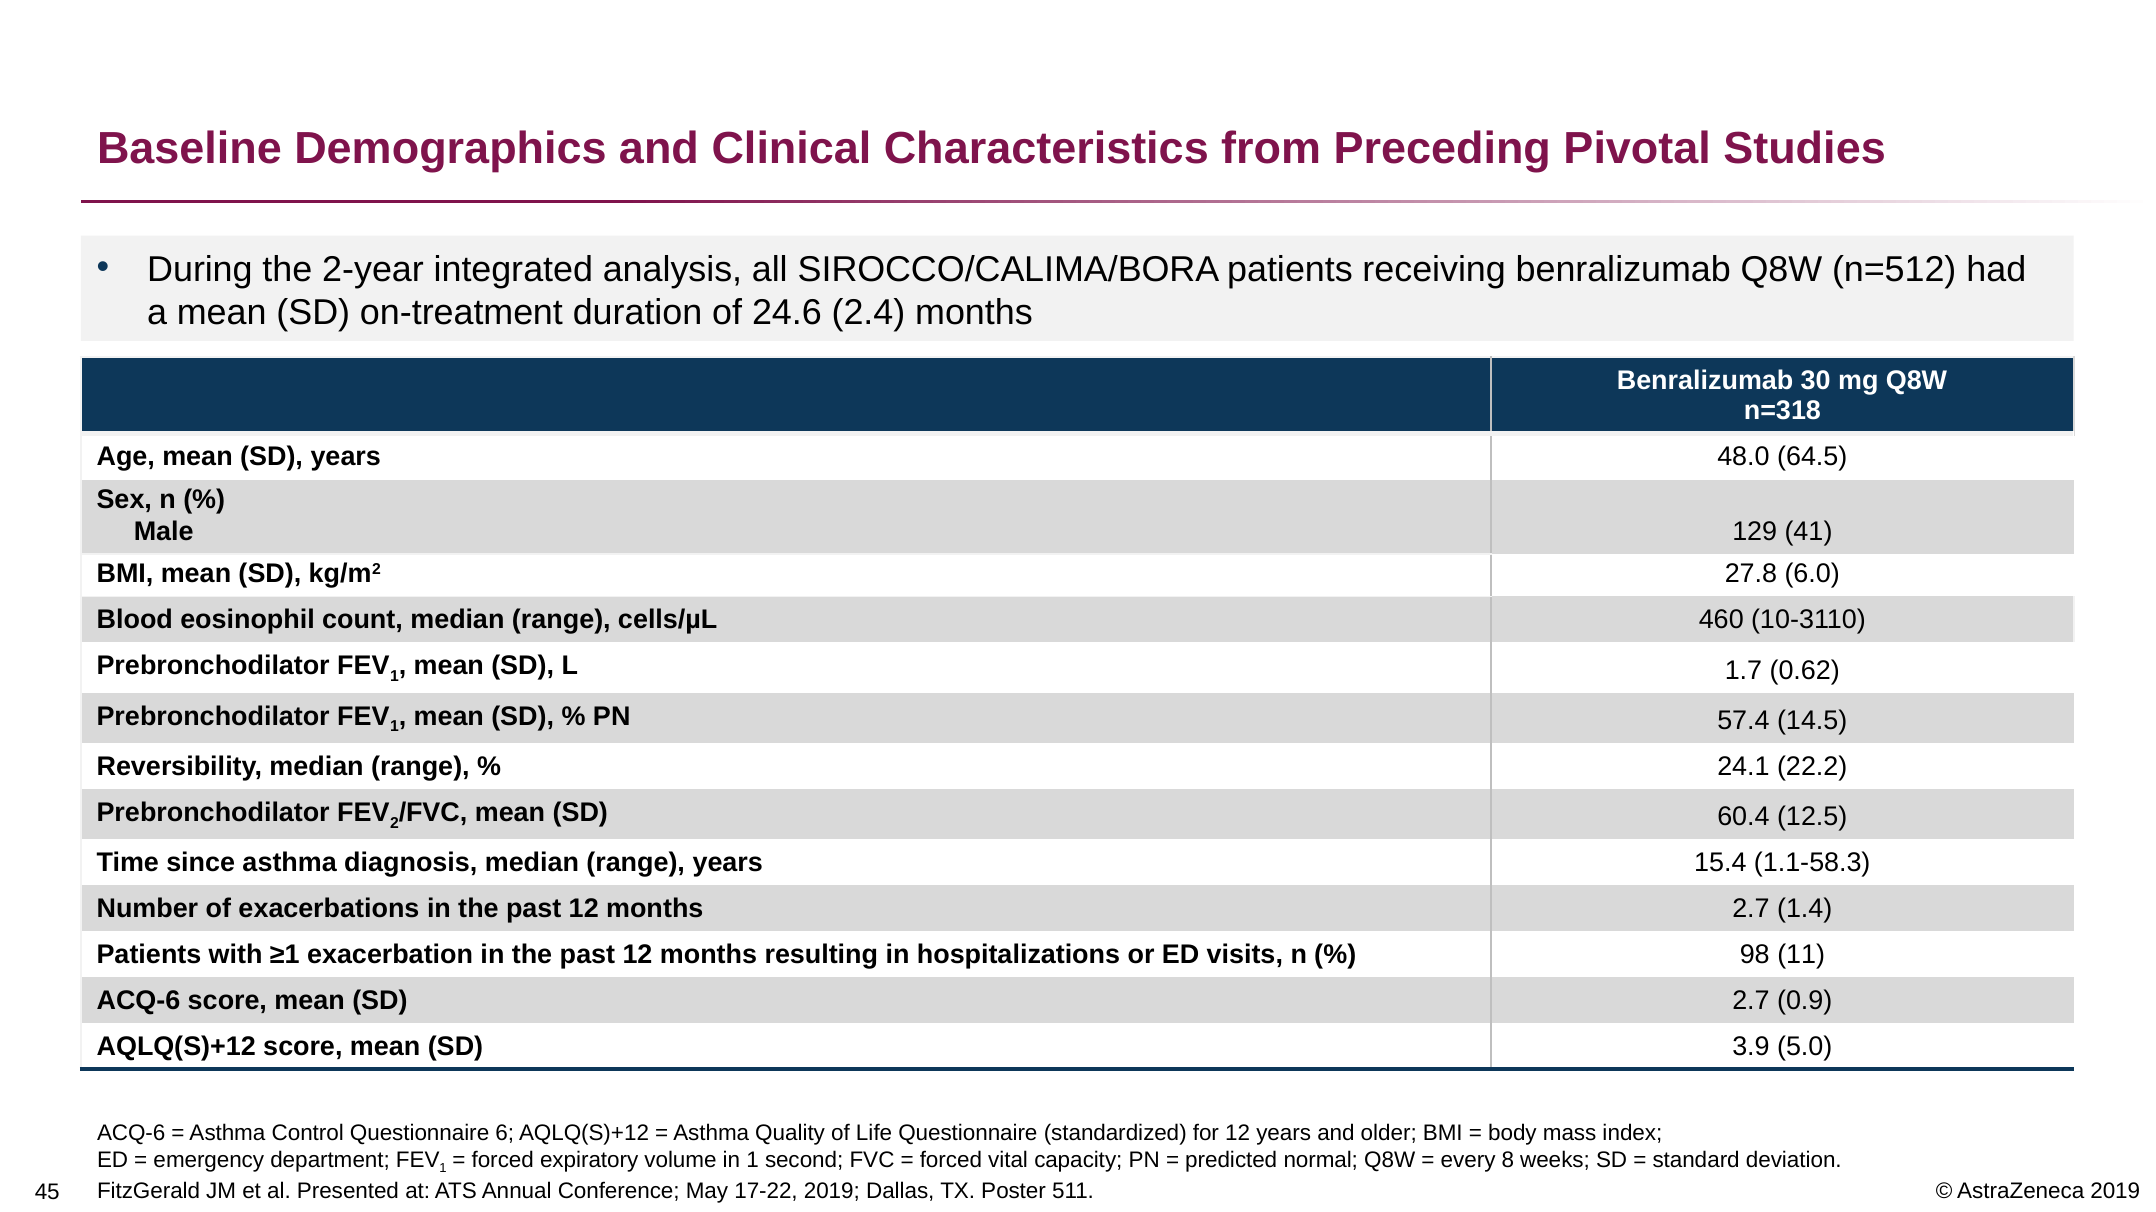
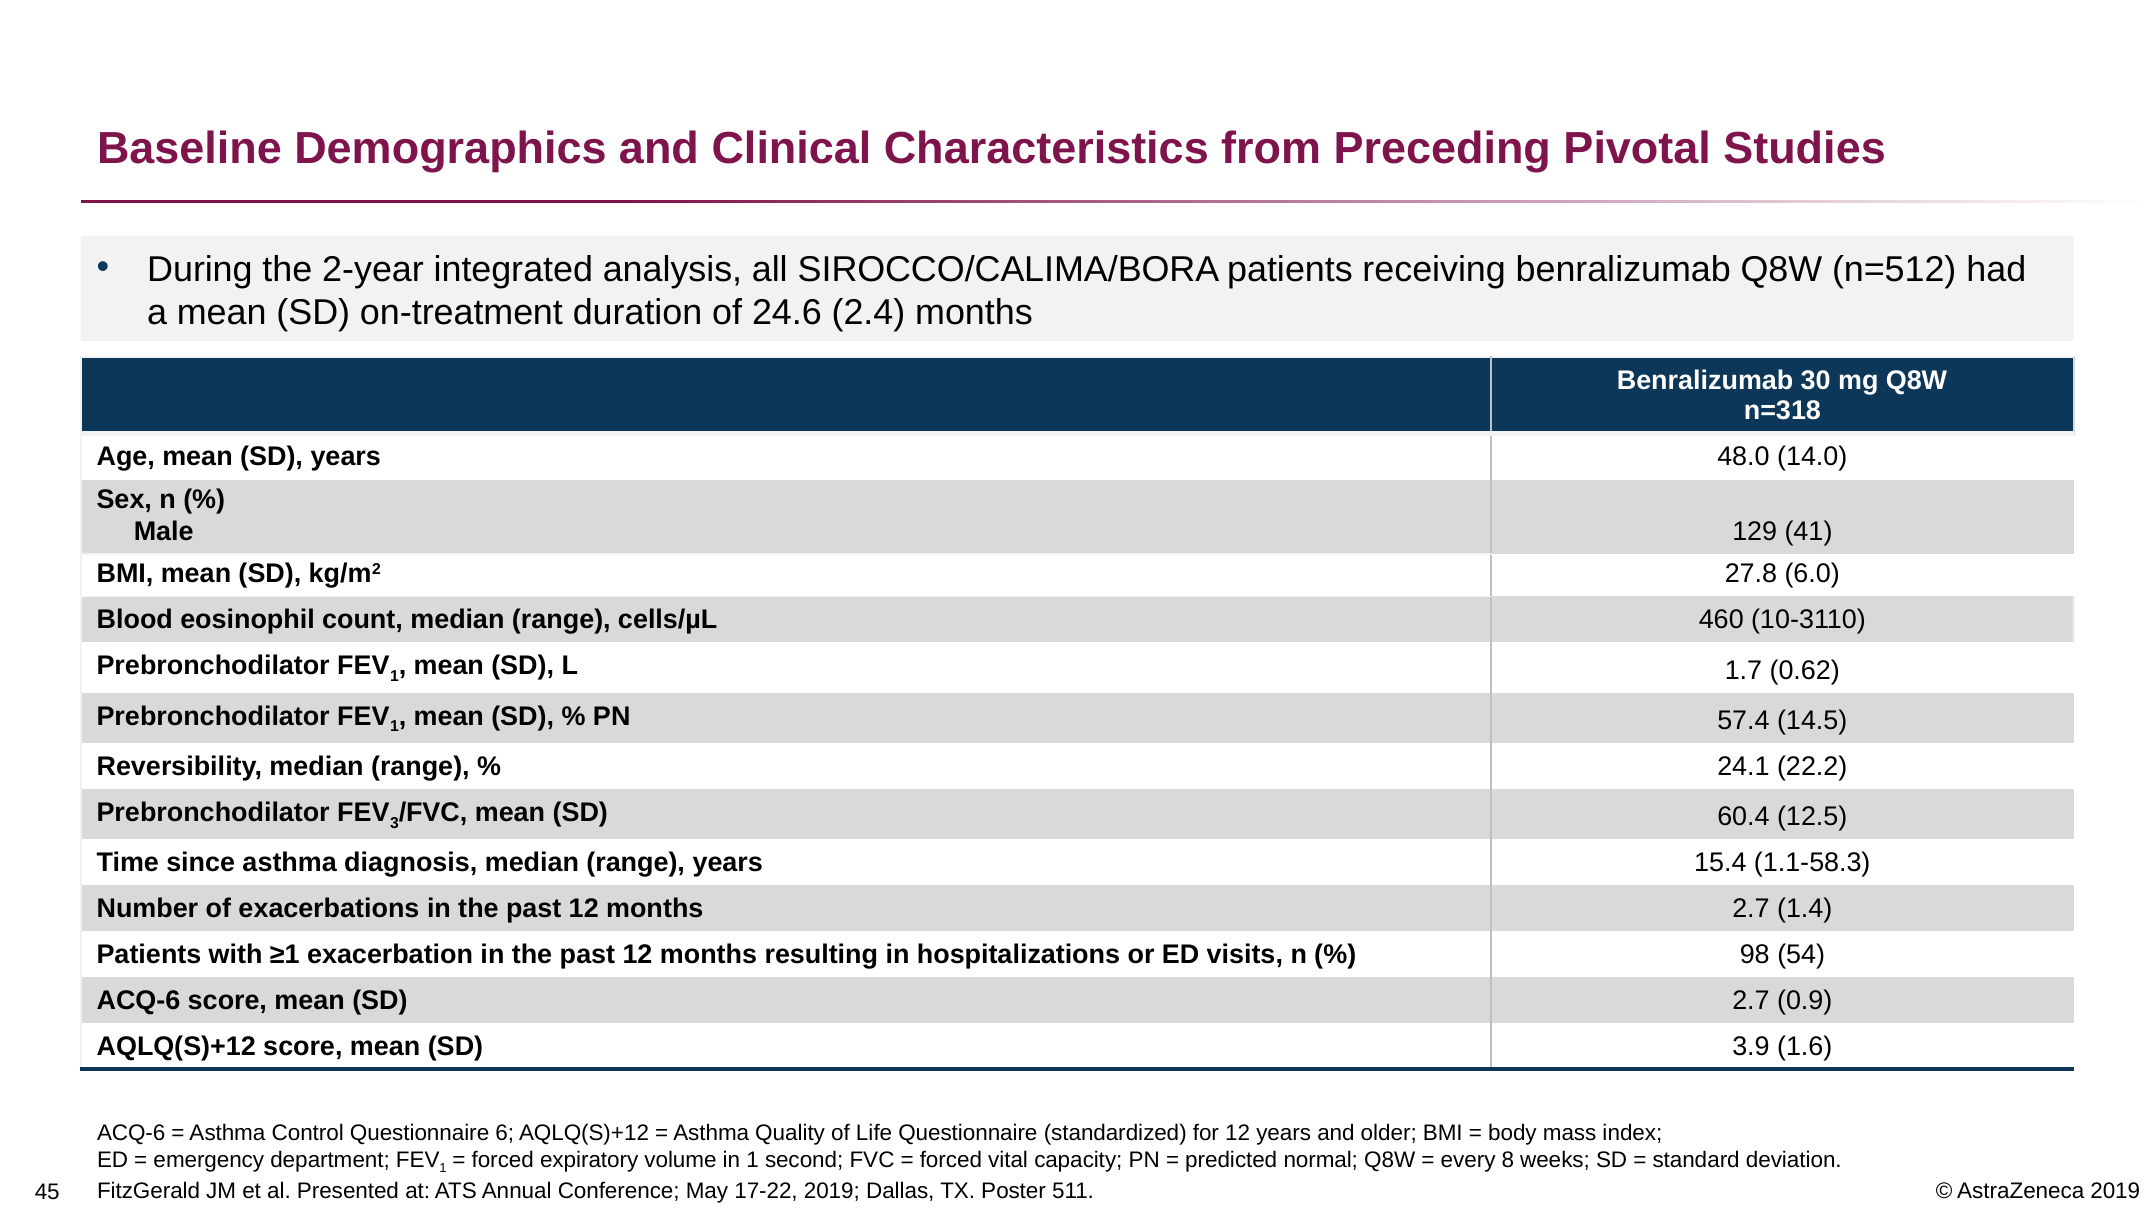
64.5: 64.5 -> 14.0 (1812, 457)
2: 2 -> 3 (395, 823)
11: 11 -> 54 (1801, 955)
5.0: 5.0 -> 1.6 (1805, 1047)
